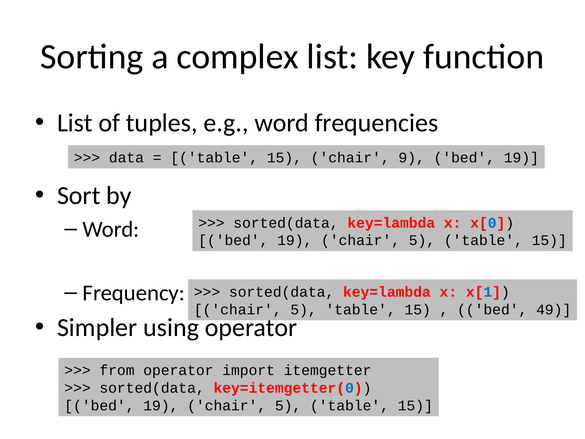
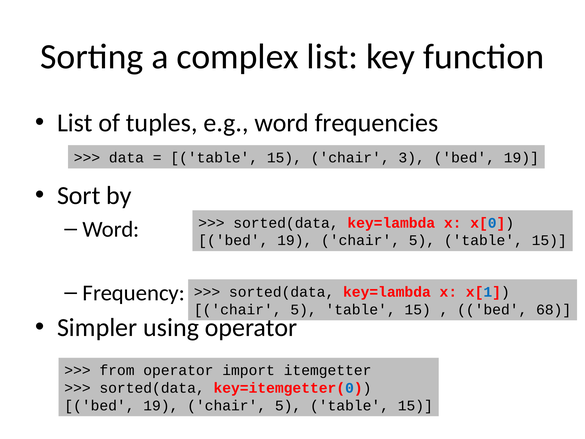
9: 9 -> 3 (412, 158)
49: 49 -> 68 (554, 309)
